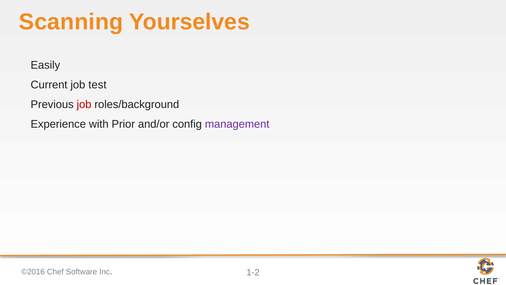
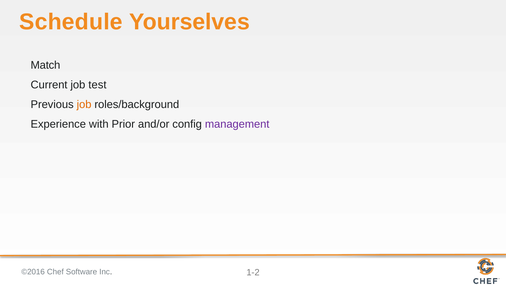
Scanning: Scanning -> Schedule (71, 22)
Easily: Easily -> Match (45, 65)
job colour: red -> orange (84, 104)
